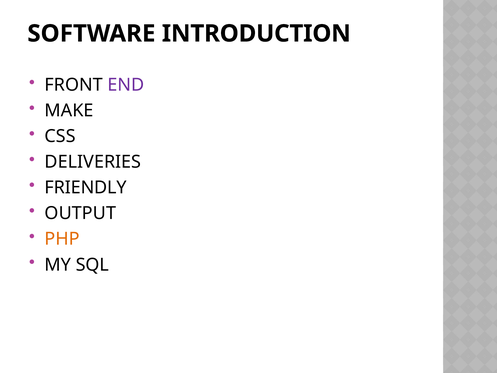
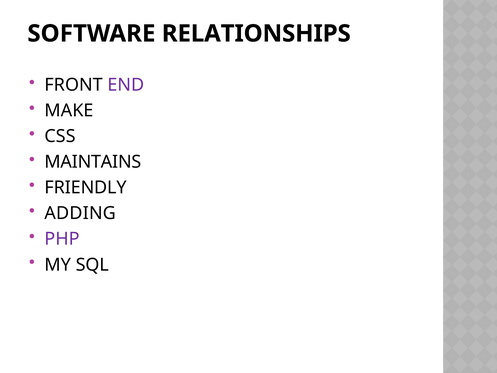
INTRODUCTION: INTRODUCTION -> RELATIONSHIPS (256, 34)
DELIVERIES: DELIVERIES -> MAINTAINS (93, 162)
OUTPUT: OUTPUT -> ADDING (80, 213)
PHP colour: orange -> purple (62, 239)
